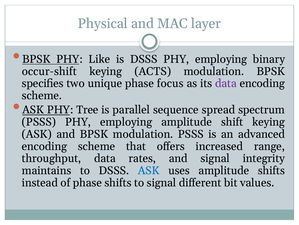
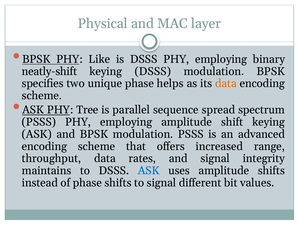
occur-shift: occur-shift -> neatly-shift (49, 71)
keying ACTS: ACTS -> DSSS (153, 71)
focus: focus -> helps (170, 83)
data colour: purple -> orange (226, 83)
